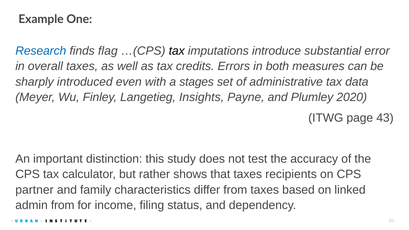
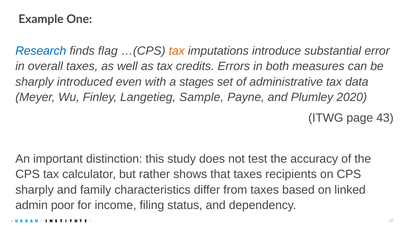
tax colour: black -> orange (177, 51)
Insights: Insights -> Sample (202, 97)
partner: partner -> sharply (35, 190)
admin from: from -> poor (63, 205)
